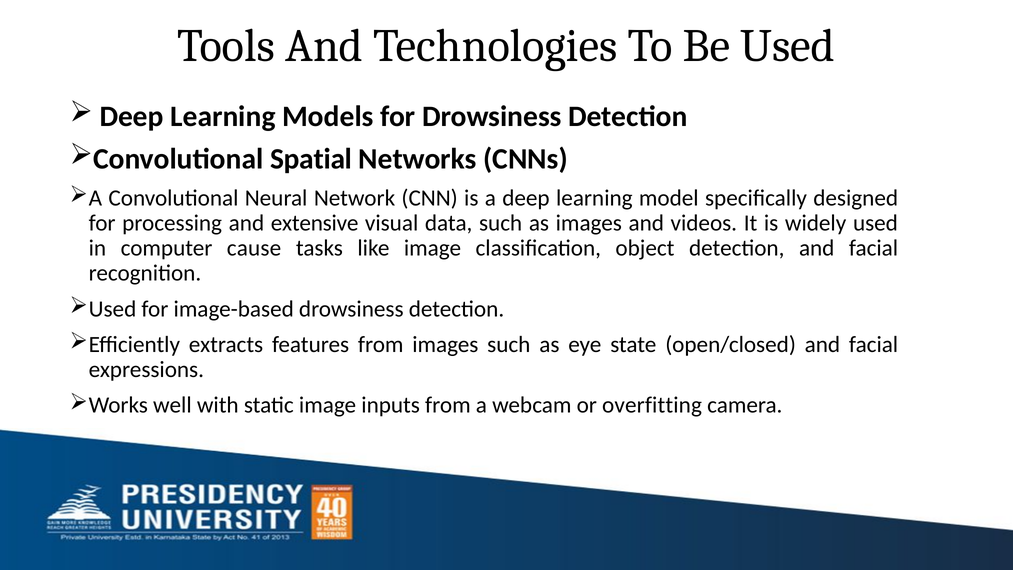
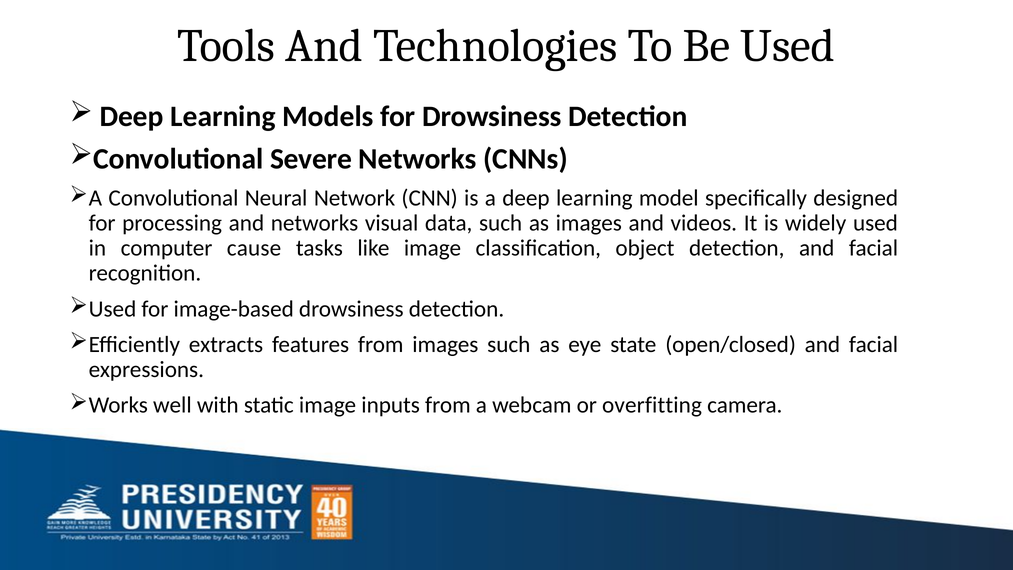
Spatial: Spatial -> Severe (311, 159)
and extensive: extensive -> networks (315, 223)
